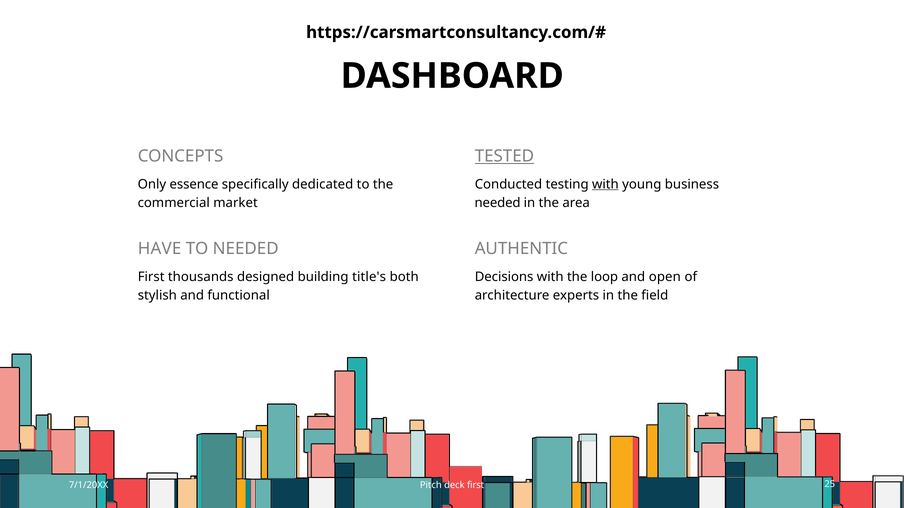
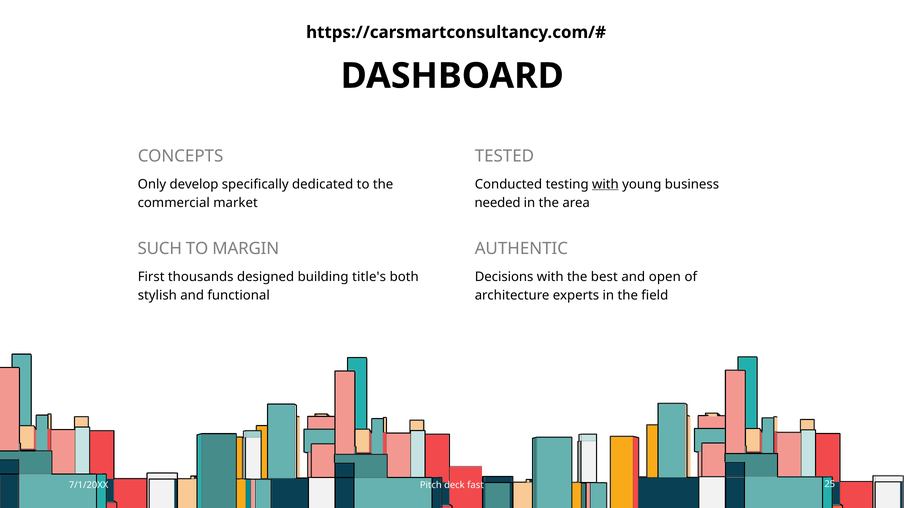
TESTED underline: present -> none (504, 157)
essence: essence -> develop (194, 184)
HAVE: HAVE -> SUCH (160, 249)
TO NEEDED: NEEDED -> MARGIN (246, 249)
loop: loop -> best (604, 277)
deck first: first -> fast (476, 485)
